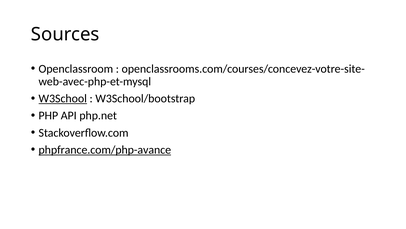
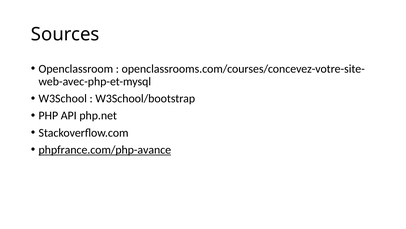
W3School underline: present -> none (63, 98)
